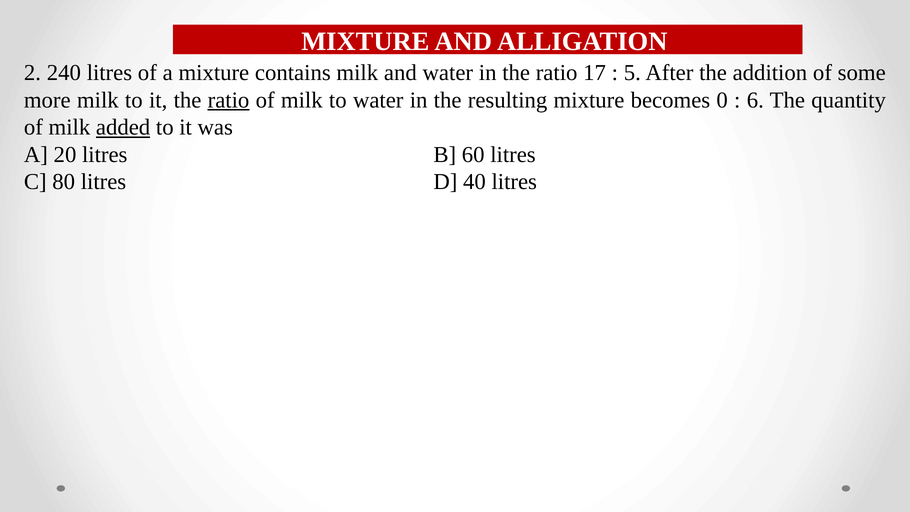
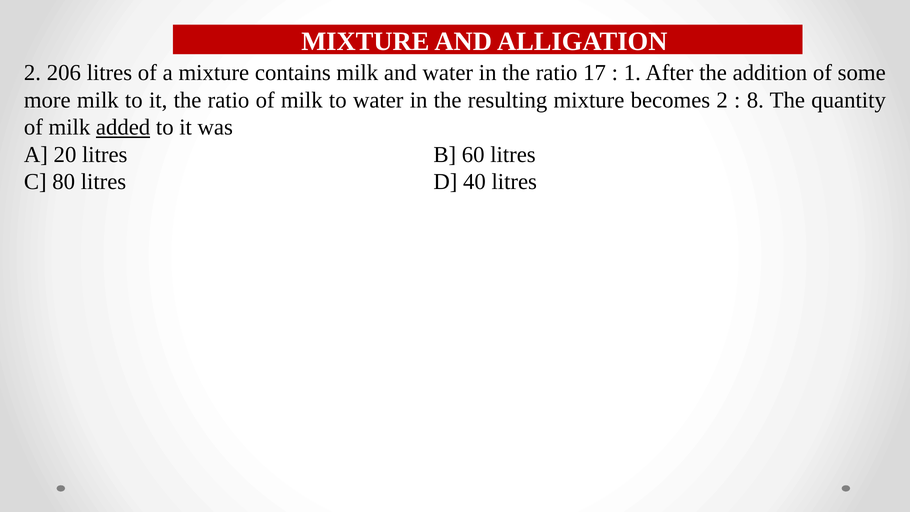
240: 240 -> 206 (64, 73)
5: 5 -> 1 (632, 73)
ratio underline: present -> none (229, 100)
becomes 0: 0 -> 2 (722, 100)
6: 6 -> 8 (755, 100)
